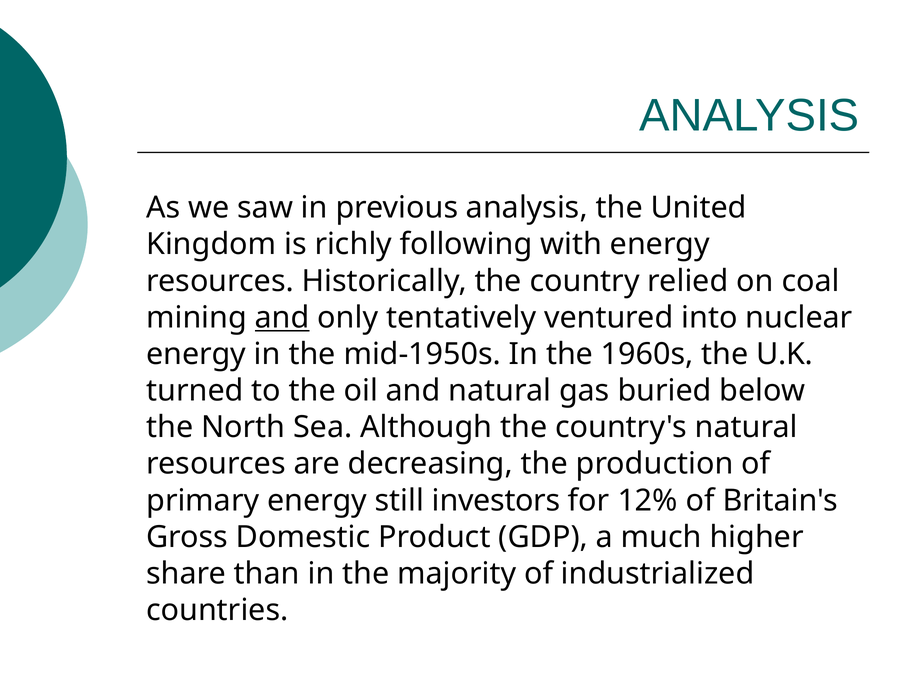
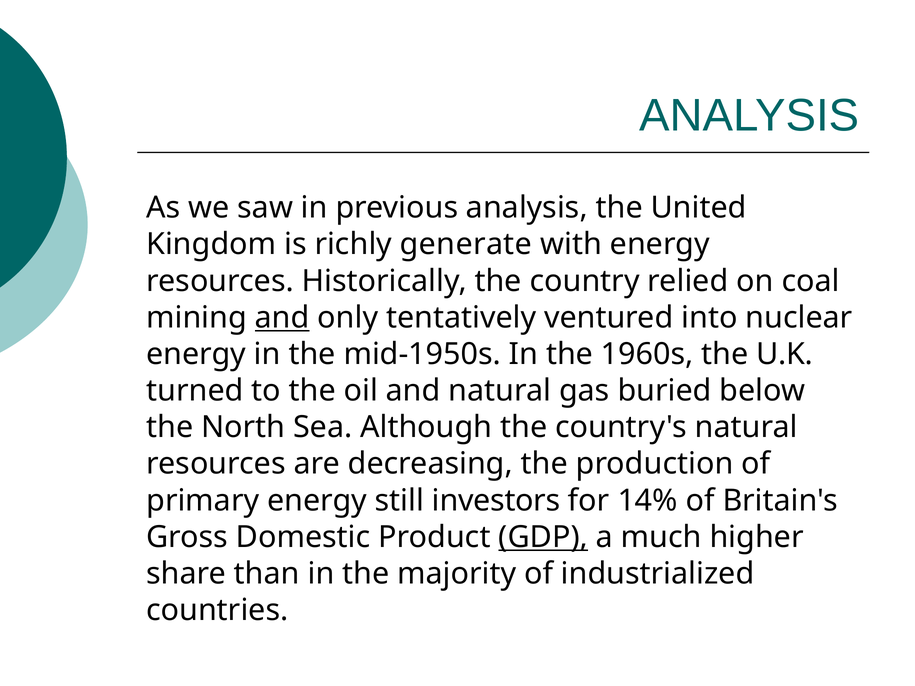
following: following -> generate (466, 244)
12%: 12% -> 14% (648, 501)
GDP underline: none -> present (543, 537)
